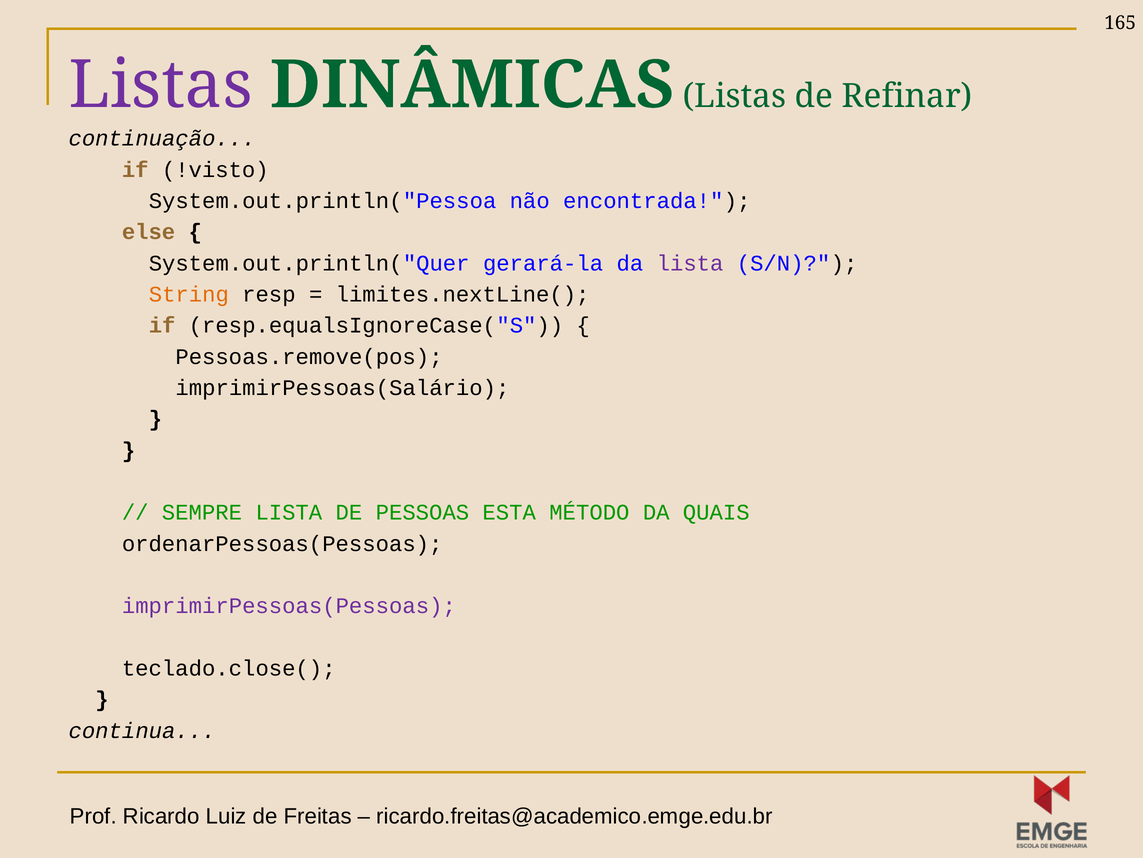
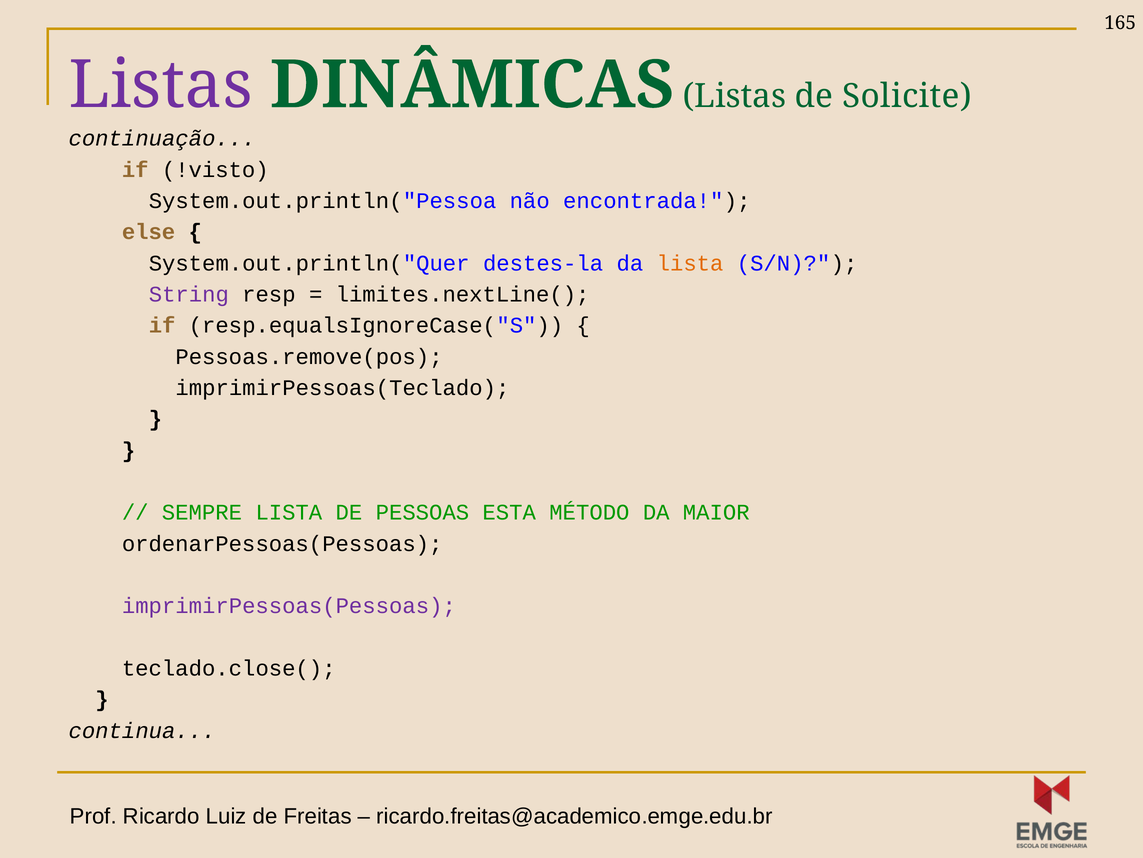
Refinar: Refinar -> Solicite (907, 96)
gerará-la: gerará-la -> destes-la (543, 263)
lista colour: purple -> orange (690, 263)
String colour: orange -> purple (189, 294)
imprimirPessoas(Salário: imprimirPessoas(Salário -> imprimirPessoas(Teclado (342, 388)
QUAIS: QUAIS -> MAIOR (716, 512)
